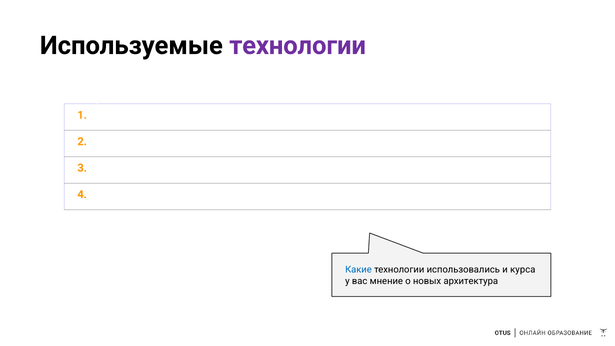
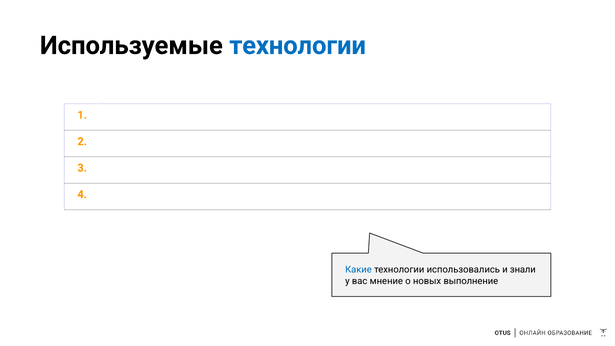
технологии colour: purple -> blue (298, 46)
курса: курса -> знали (523, 270)
архитектура: архитектура -> выполнение (471, 281)
